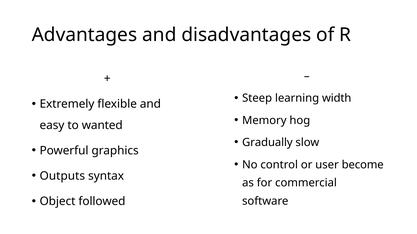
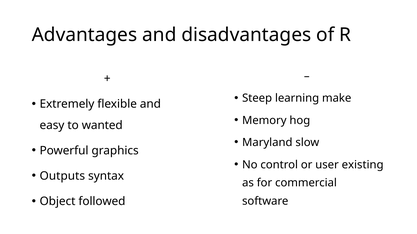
width: width -> make (337, 98)
Gradually: Gradually -> Maryland (267, 143)
become: become -> existing (363, 165)
